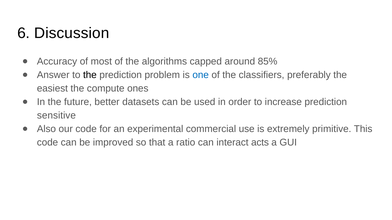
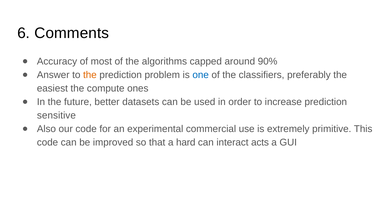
Discussion: Discussion -> Comments (72, 33)
85%: 85% -> 90% (268, 62)
the colour: black -> orange (90, 75)
ratio: ratio -> hard (186, 143)
